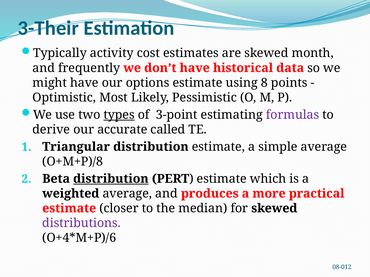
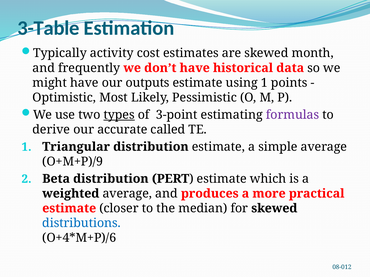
3-Their: 3-Their -> 3-Table (48, 28)
options: options -> outputs (148, 83)
using 8: 8 -> 1 (264, 83)
O+M+P)/8: O+M+P)/8 -> O+M+P)/9 (73, 162)
distribution underline: present -> none (111, 179)
distributions colour: purple -> blue (82, 223)
